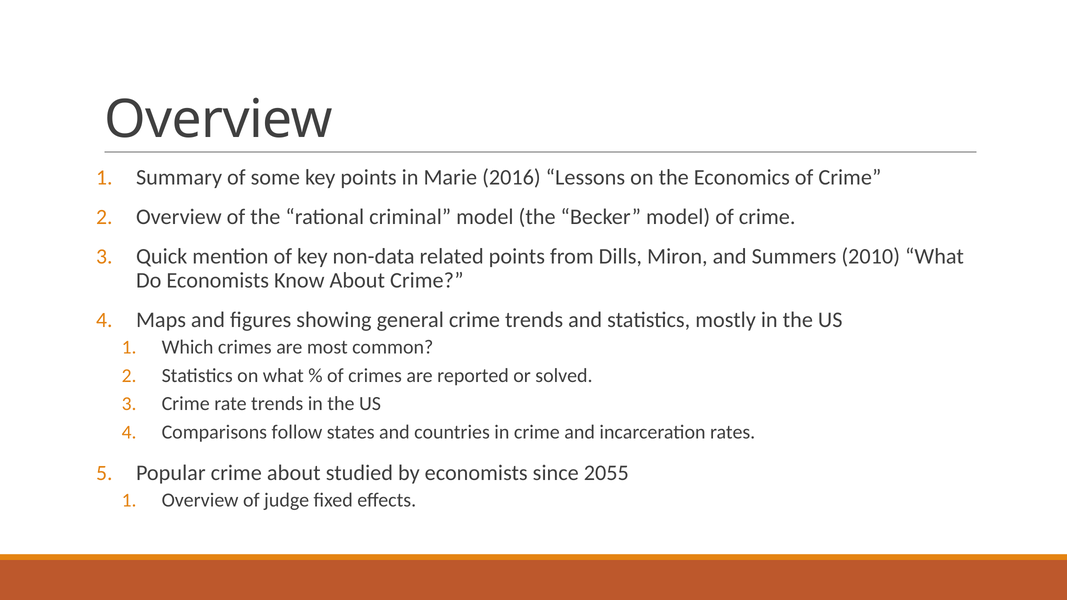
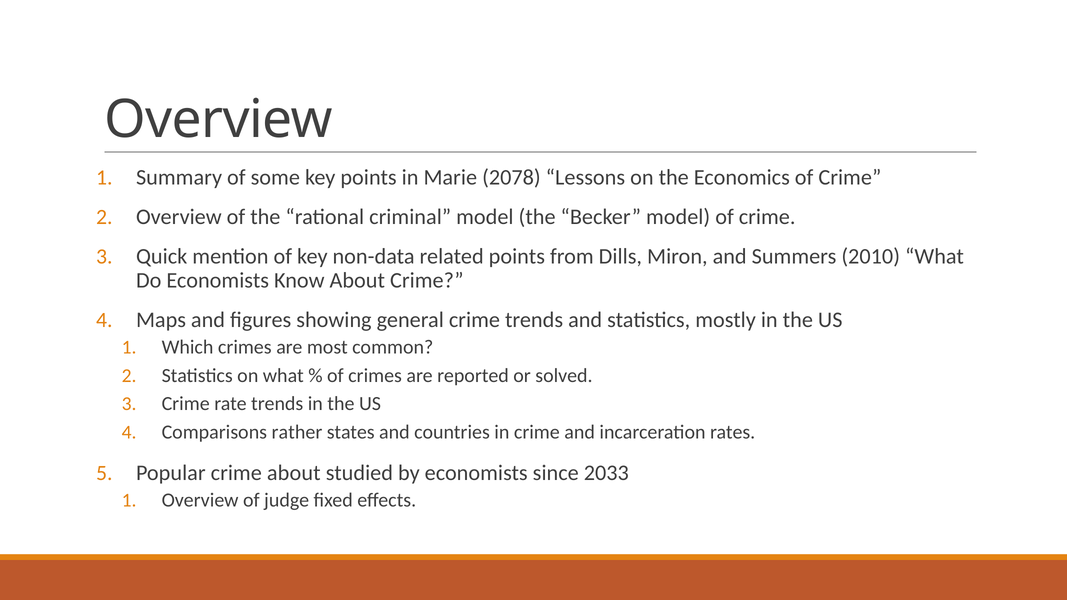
2016: 2016 -> 2078 (511, 177)
follow: follow -> rather (297, 432)
2055: 2055 -> 2033 (606, 473)
